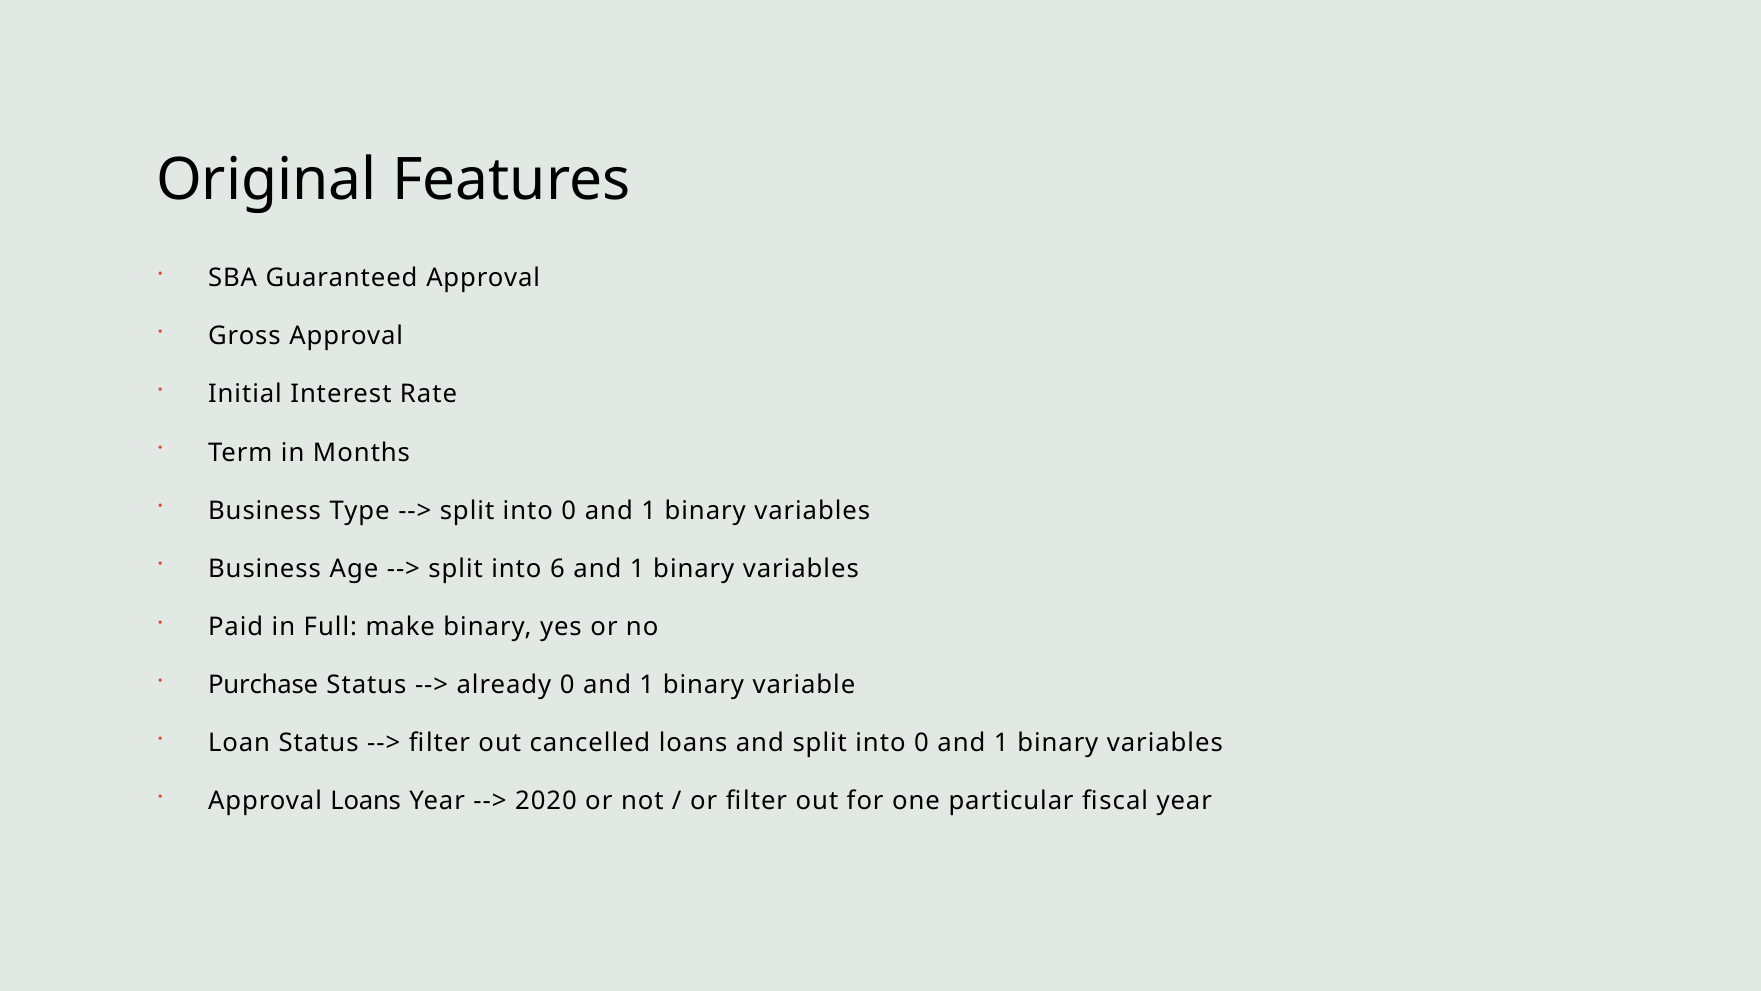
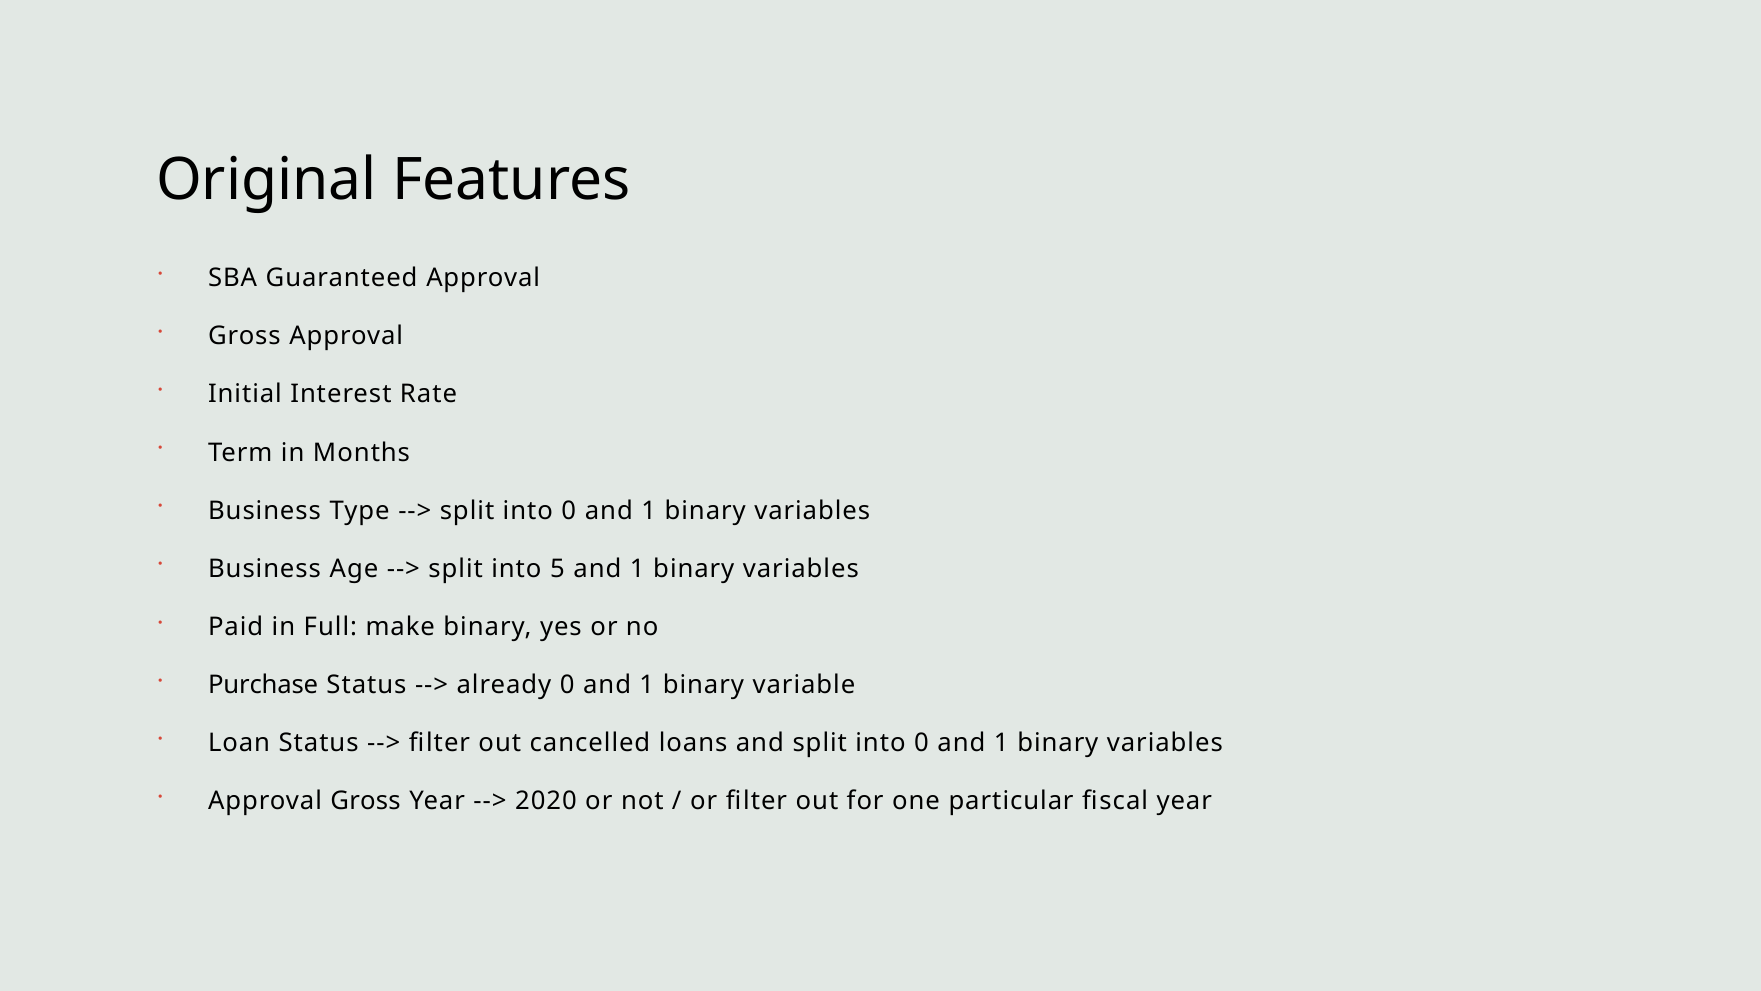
6: 6 -> 5 (558, 568)
Approval Loans: Loans -> Gross (365, 801)
